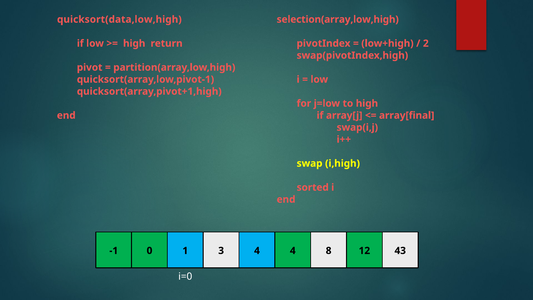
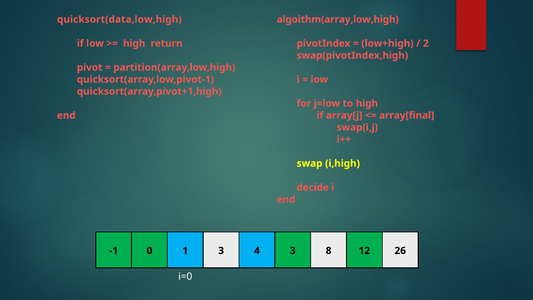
selection(array,low,high: selection(array,low,high -> algoithm(array,low,high (338, 19)
sorted: sorted -> decide (313, 187)
4 4: 4 -> 3 (293, 251)
43: 43 -> 26 (400, 251)
